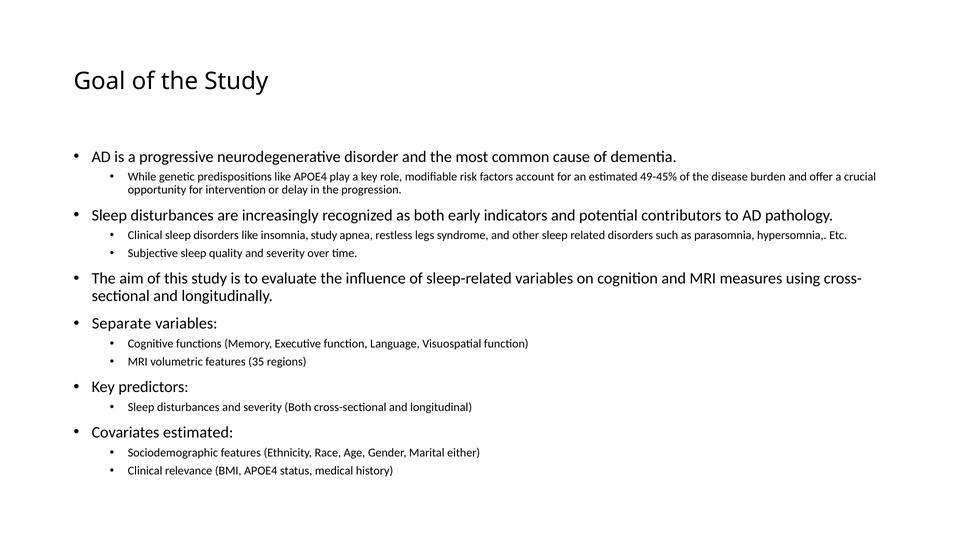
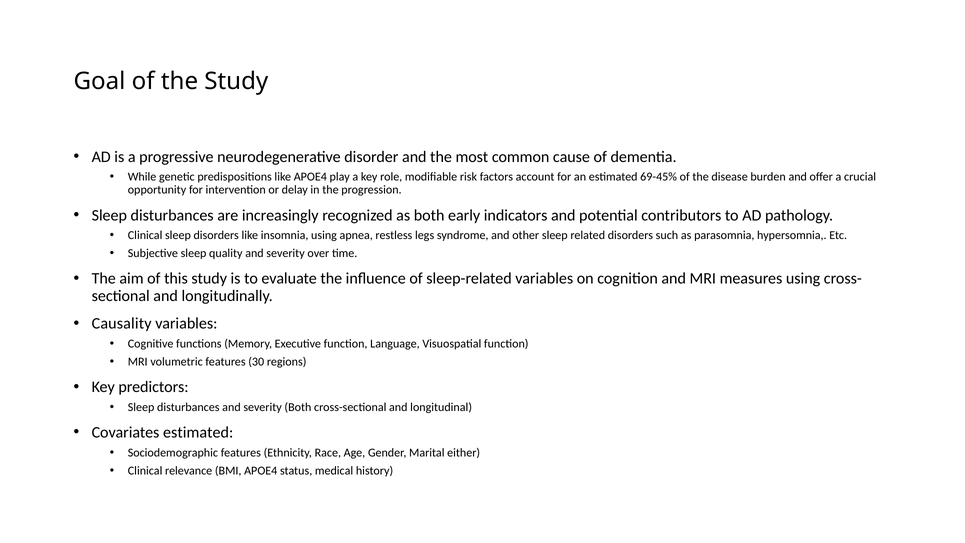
49-45%: 49-45% -> 69-45% (659, 177)
insomnia study: study -> using (324, 235)
Separate: Separate -> Causality (122, 323)
35: 35 -> 30 (256, 362)
